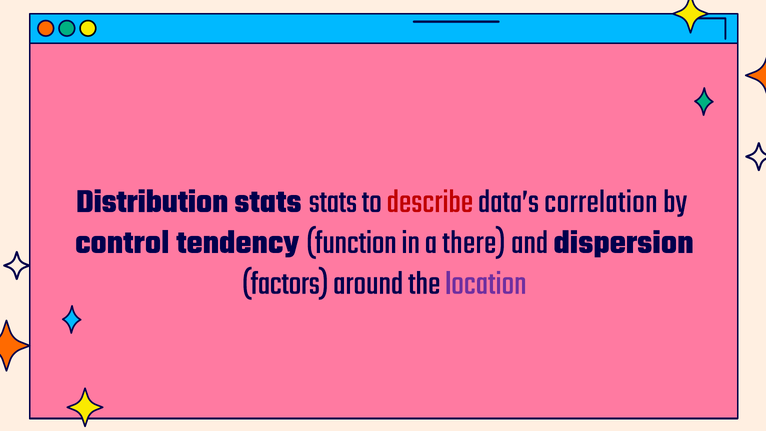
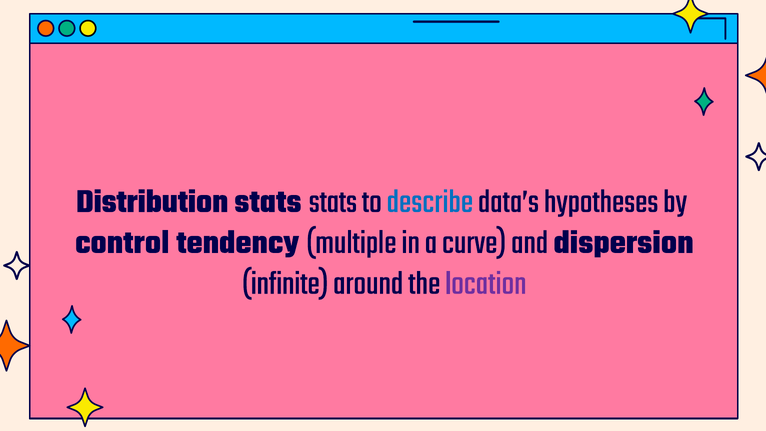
describe colour: red -> blue (430, 201)
correlation: correlation -> hypotheses (601, 201)
function: function -> multiple (351, 242)
there: there -> curve (474, 242)
factors: factors -> infinite (285, 282)
